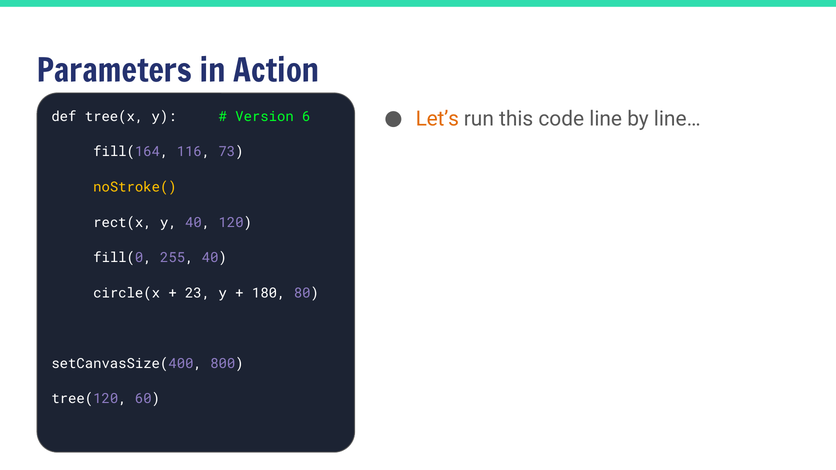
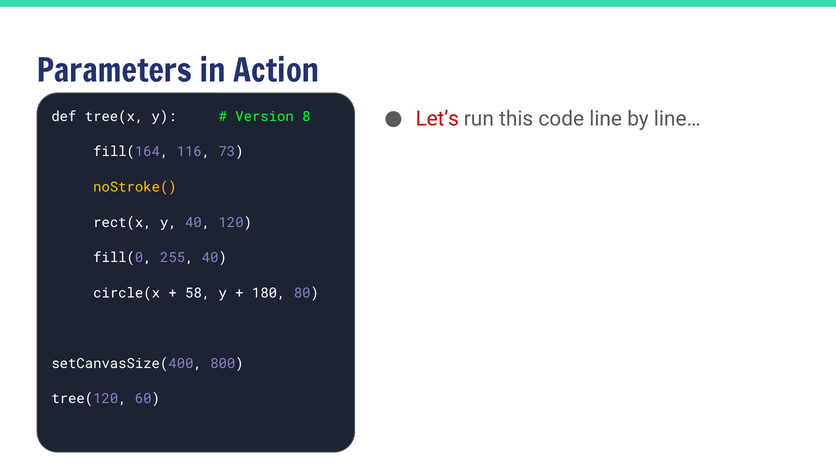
Let’s colour: orange -> red (437, 119)
6: 6 -> 8 (306, 117)
23: 23 -> 58 (198, 293)
